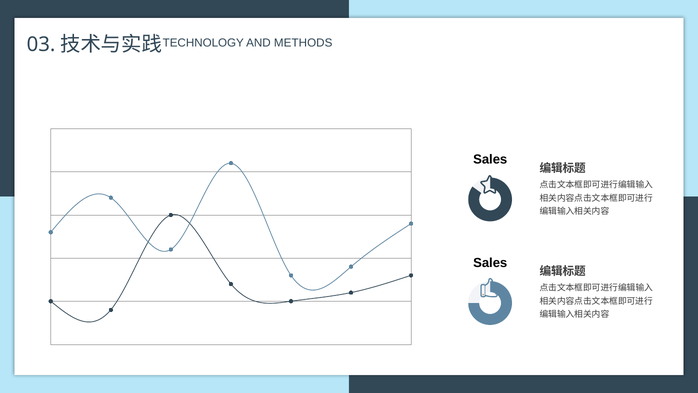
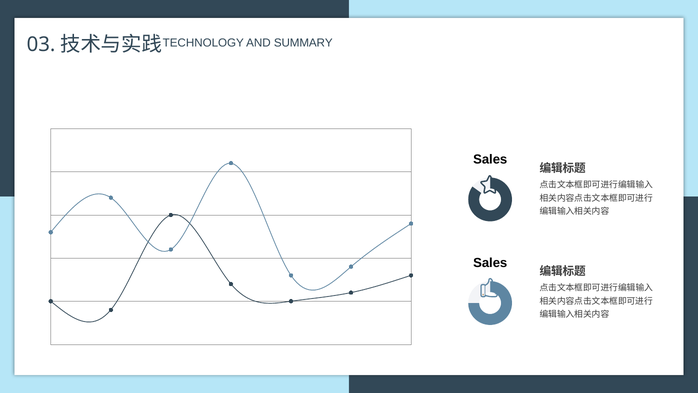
METHODS: METHODS -> SUMMARY (303, 43)
